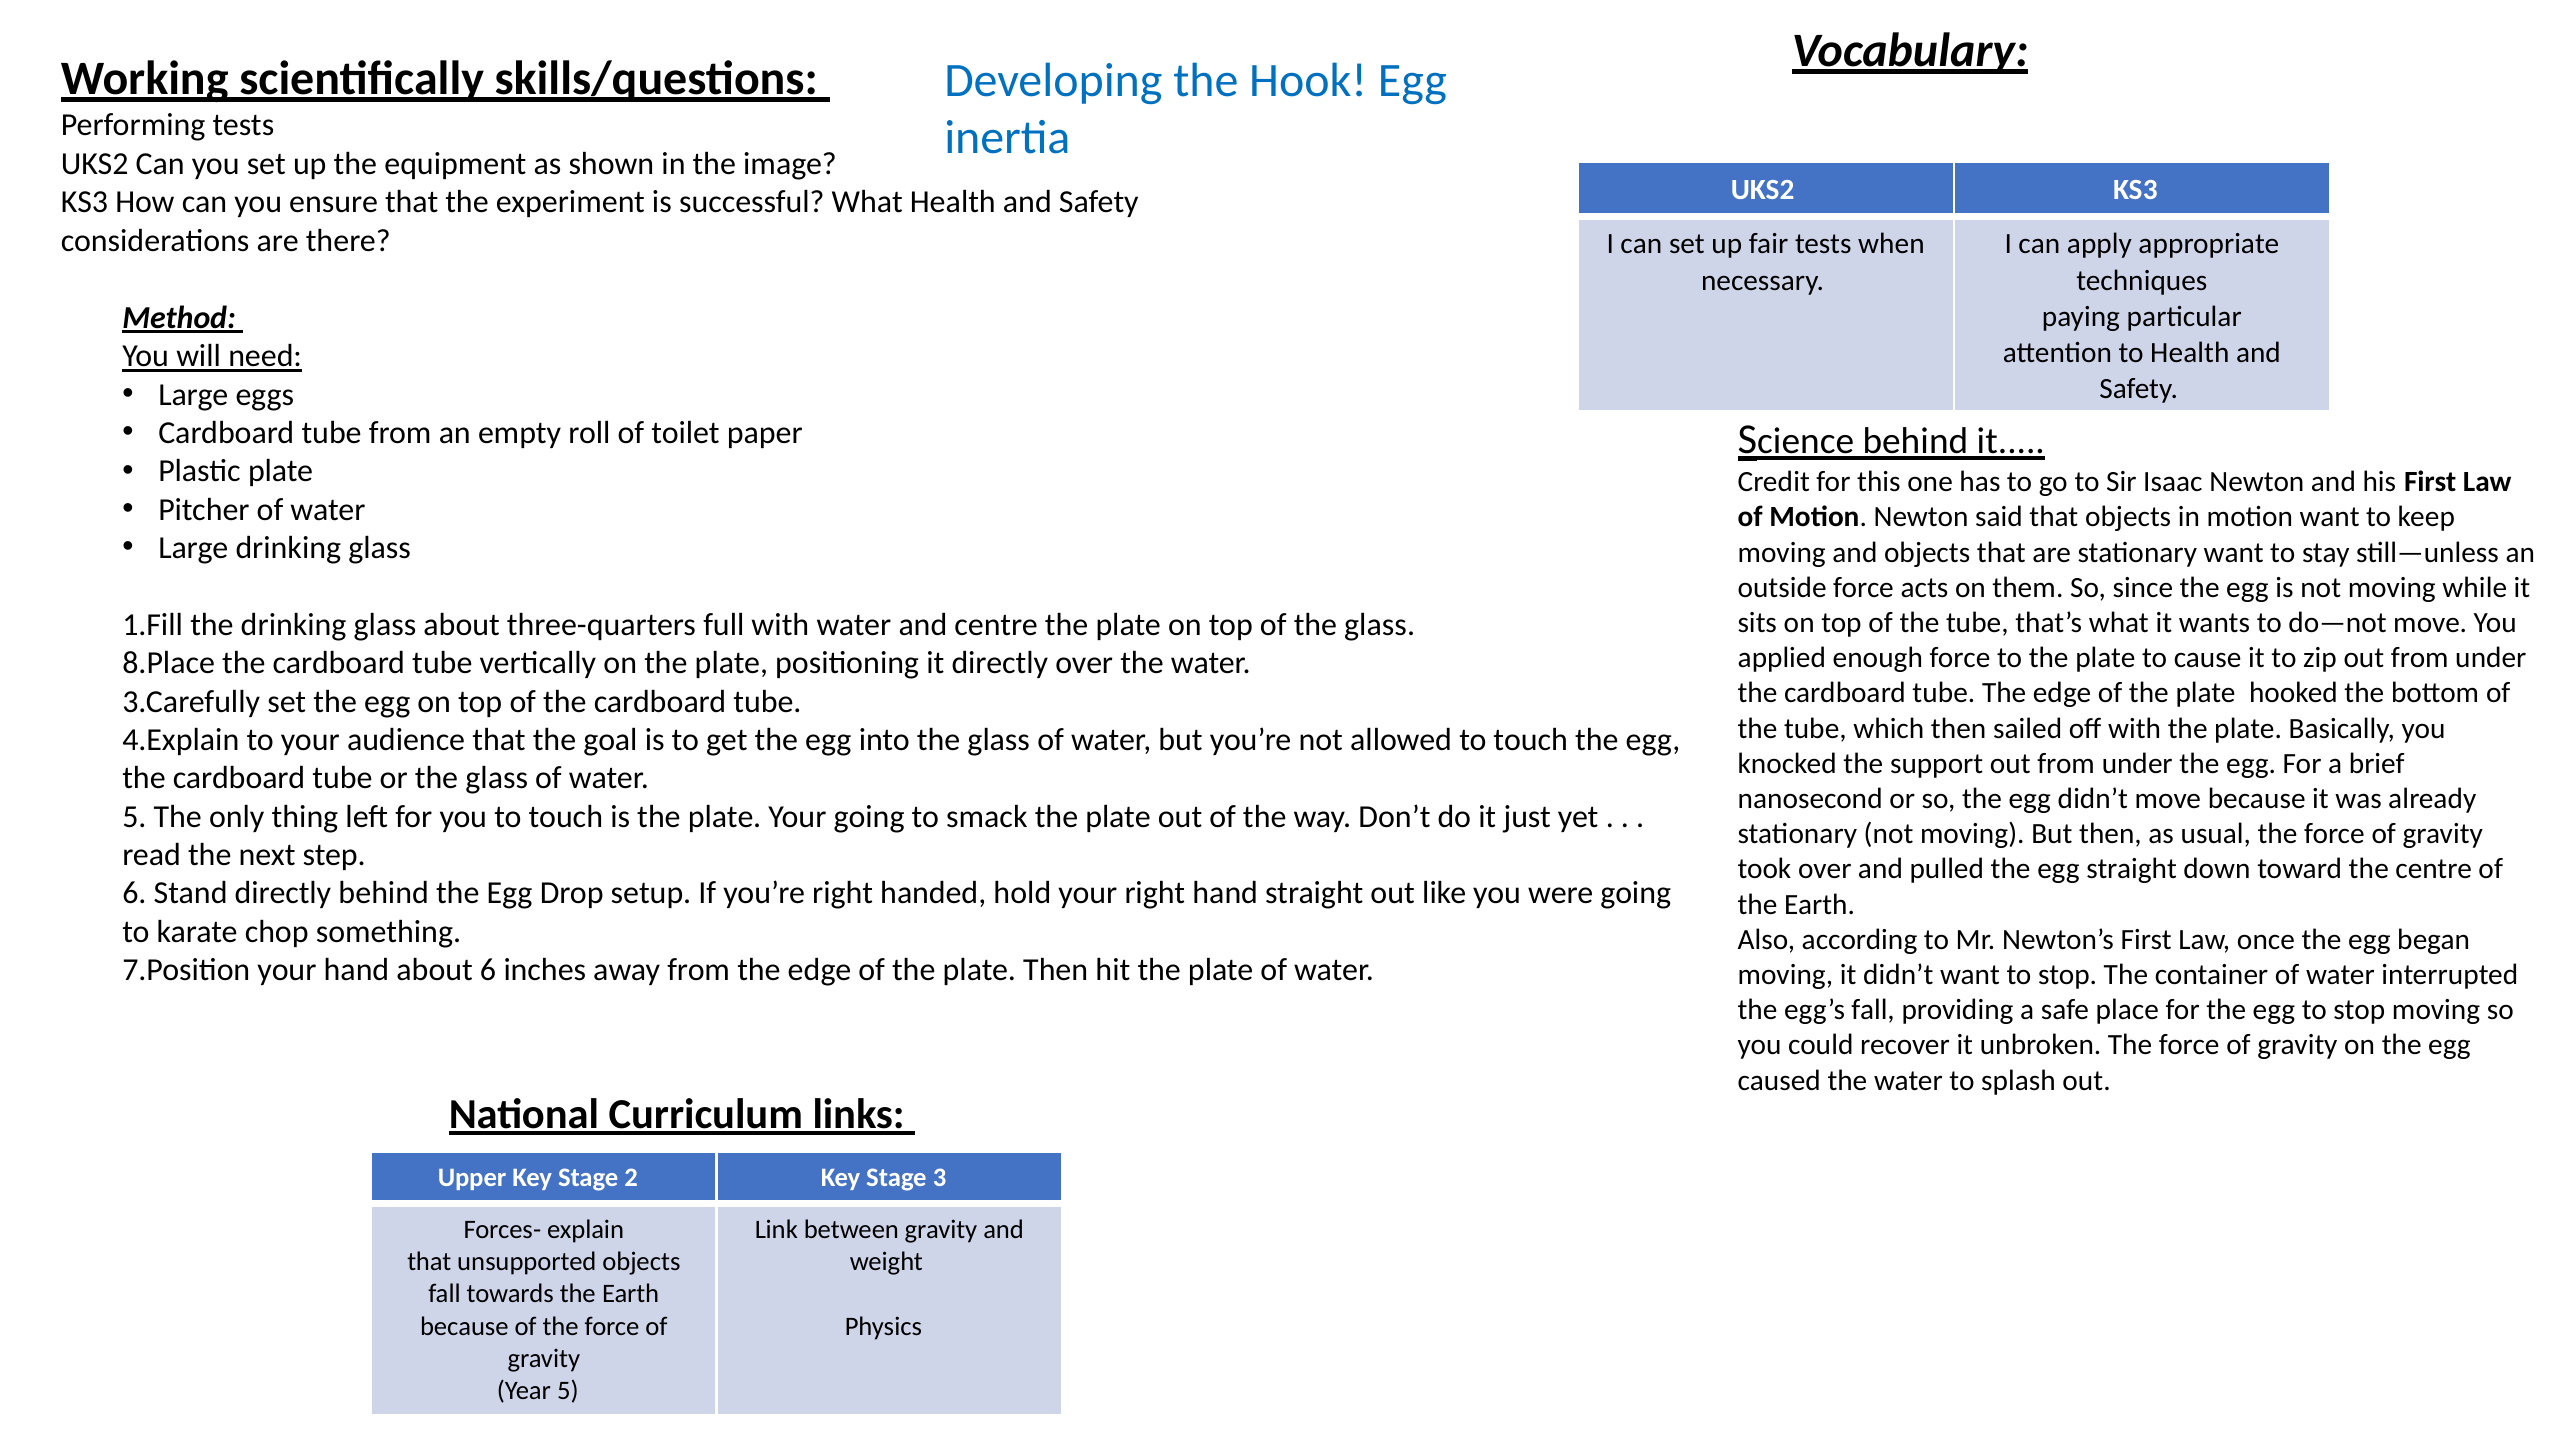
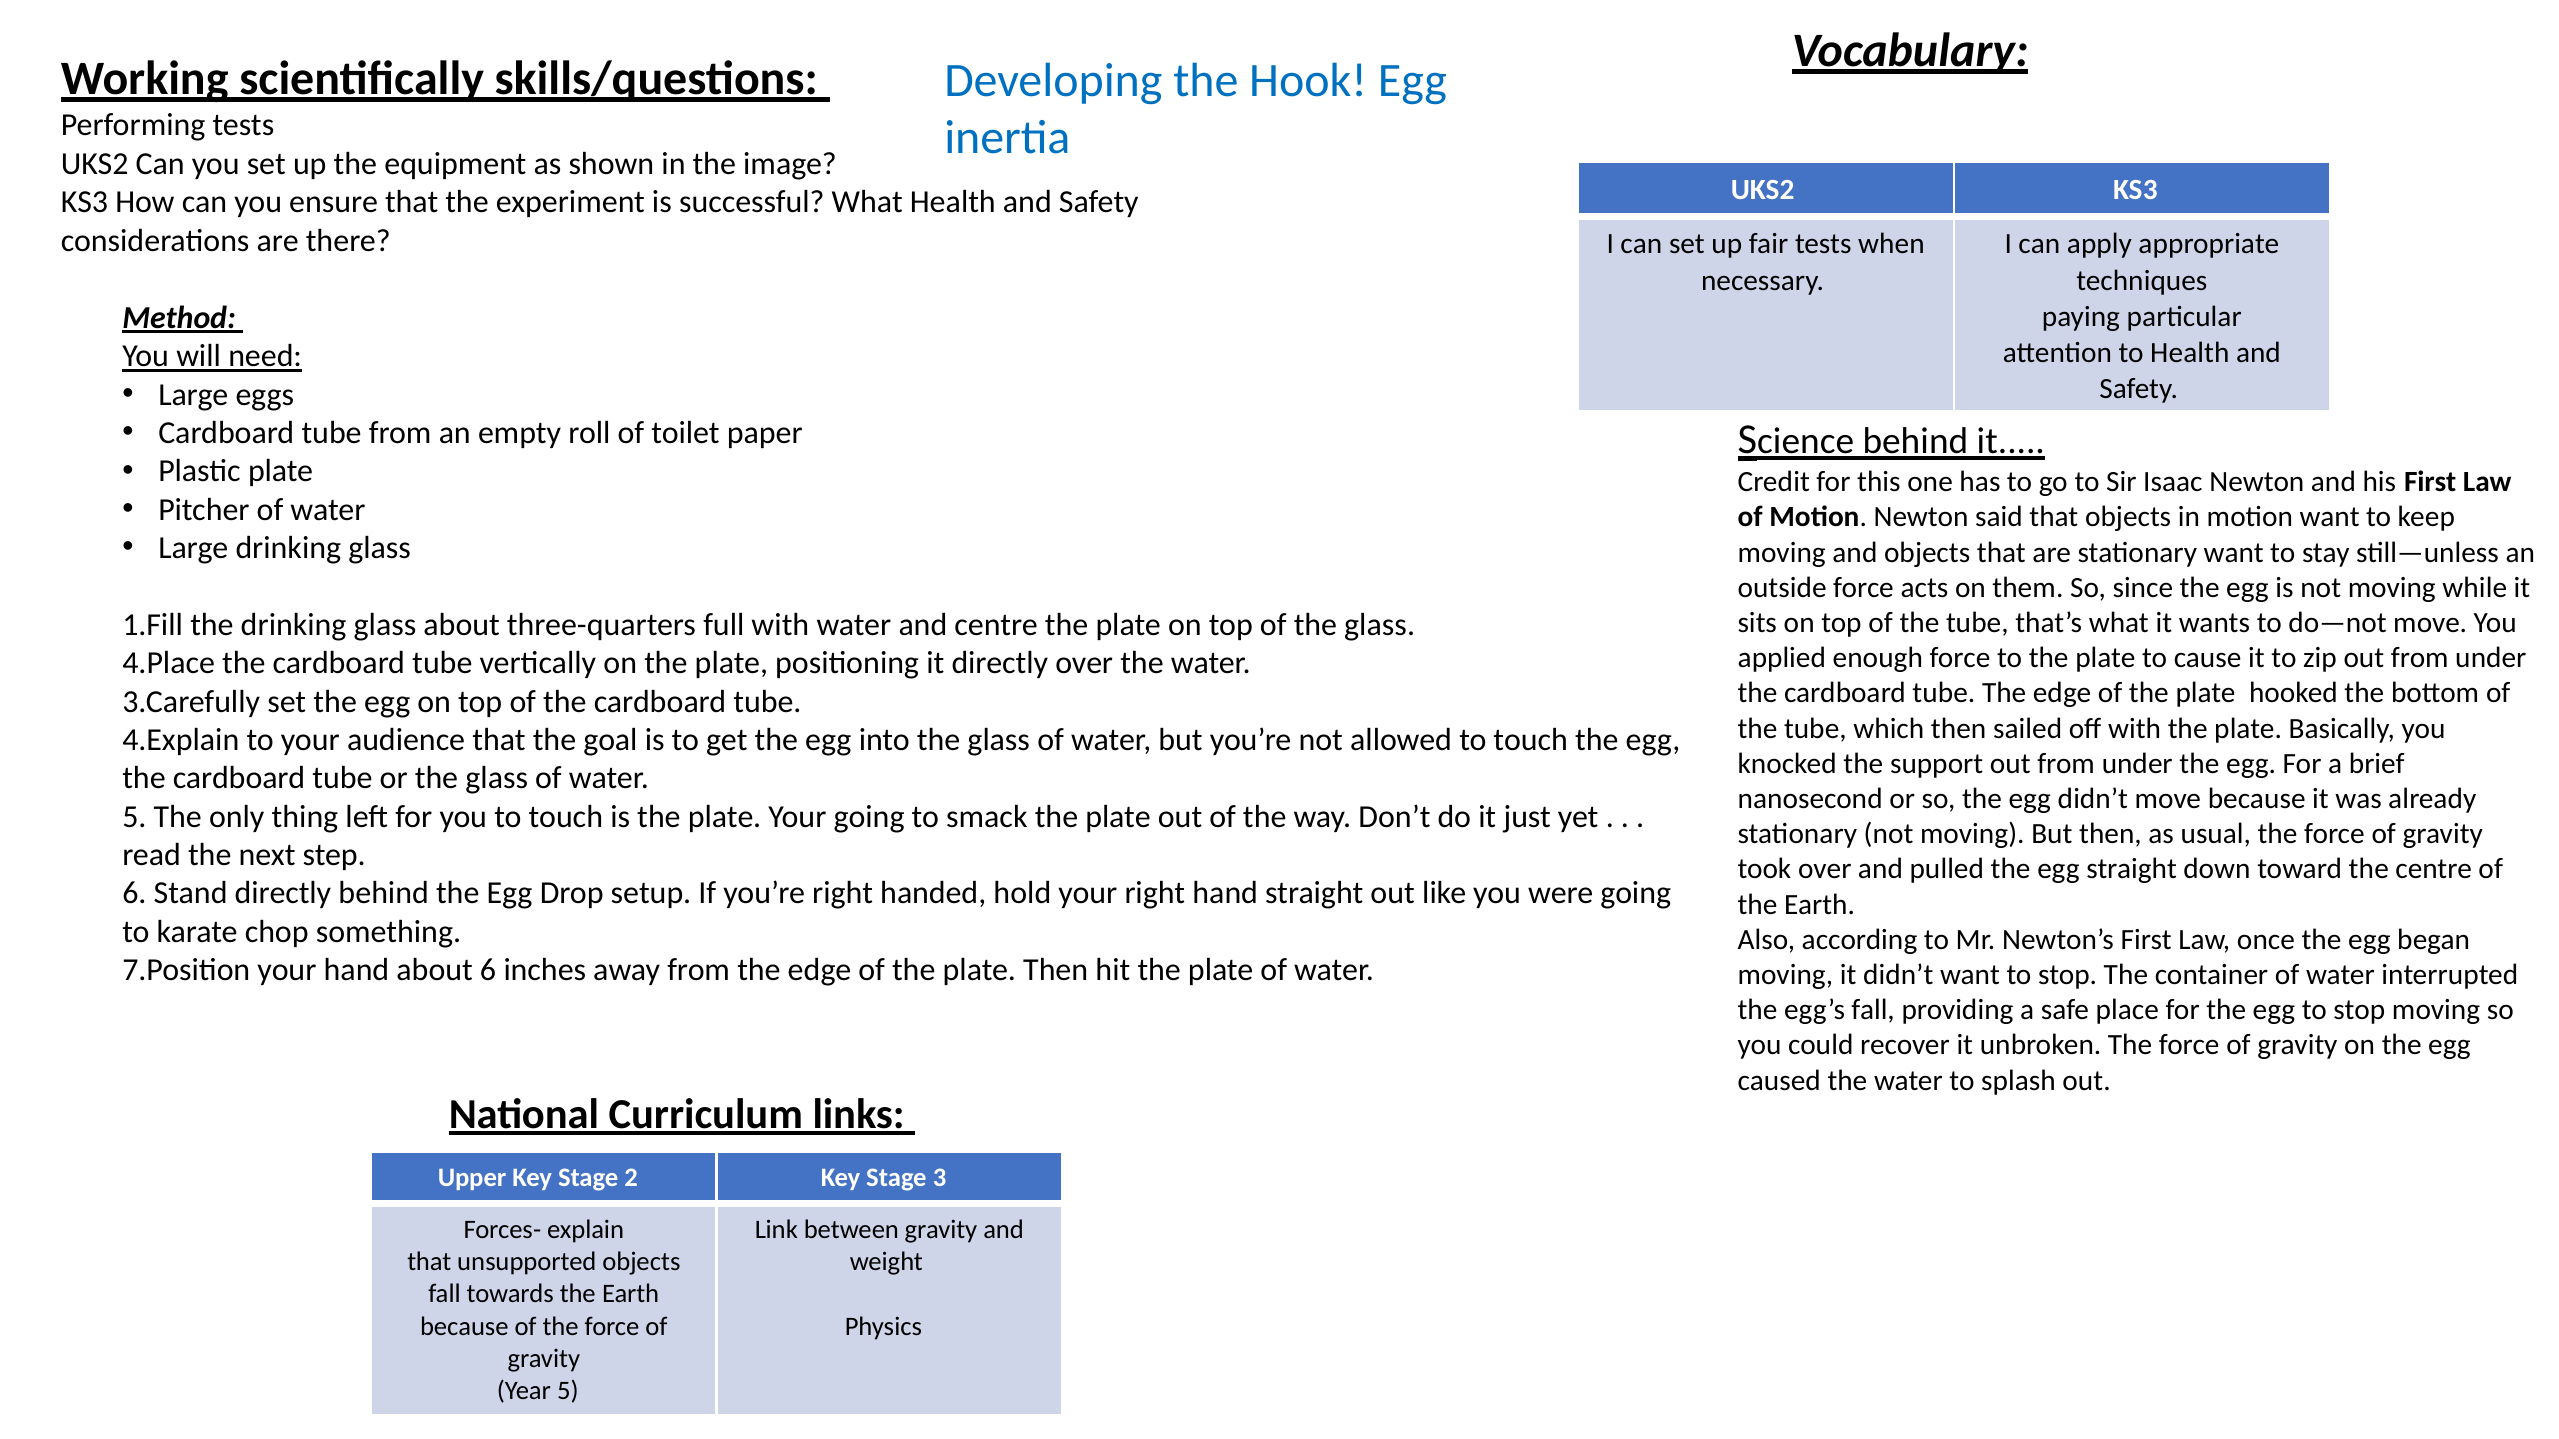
8.Place: 8.Place -> 4.Place (169, 663)
